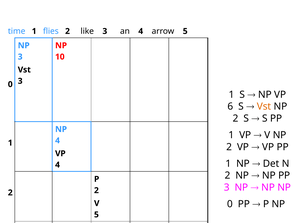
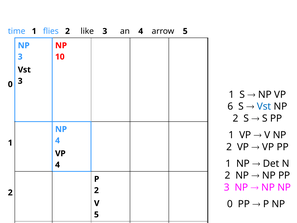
Vst colour: orange -> blue (264, 106)
